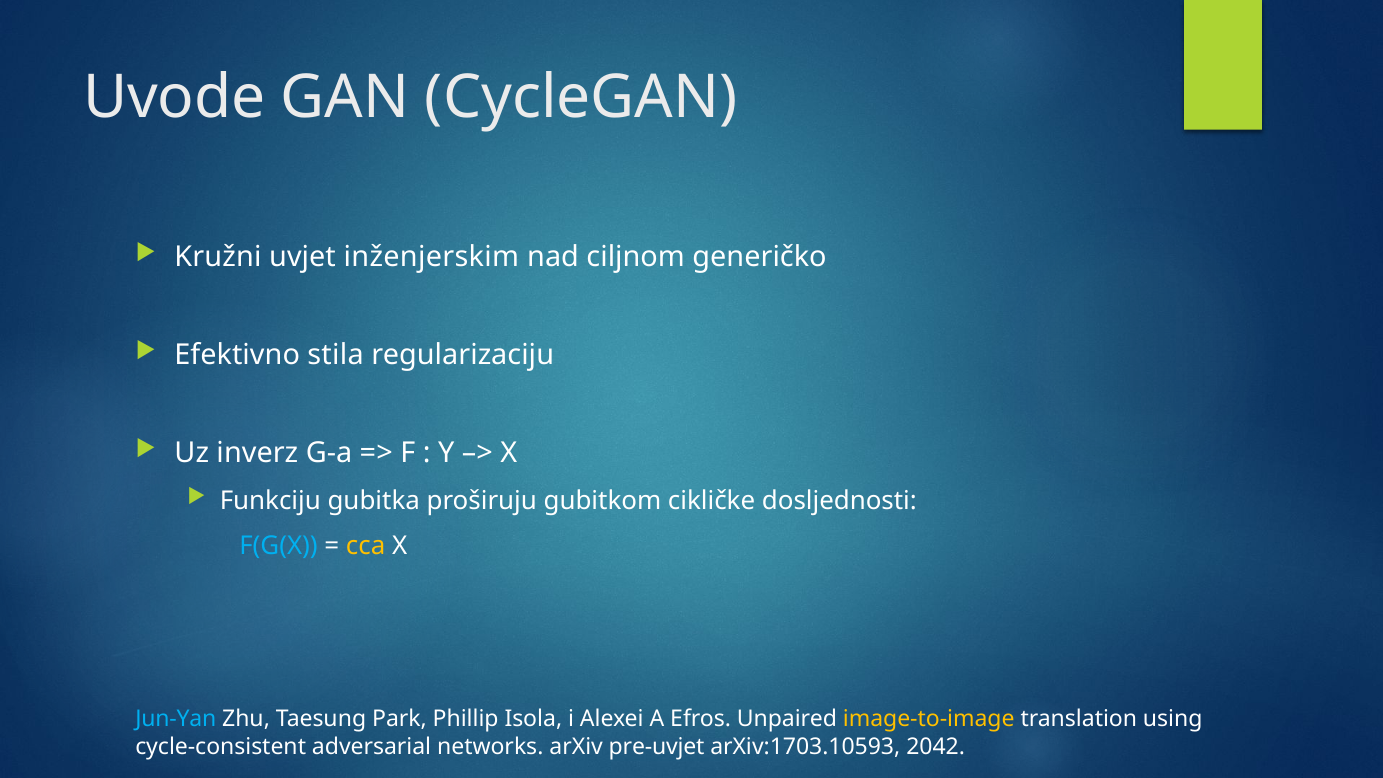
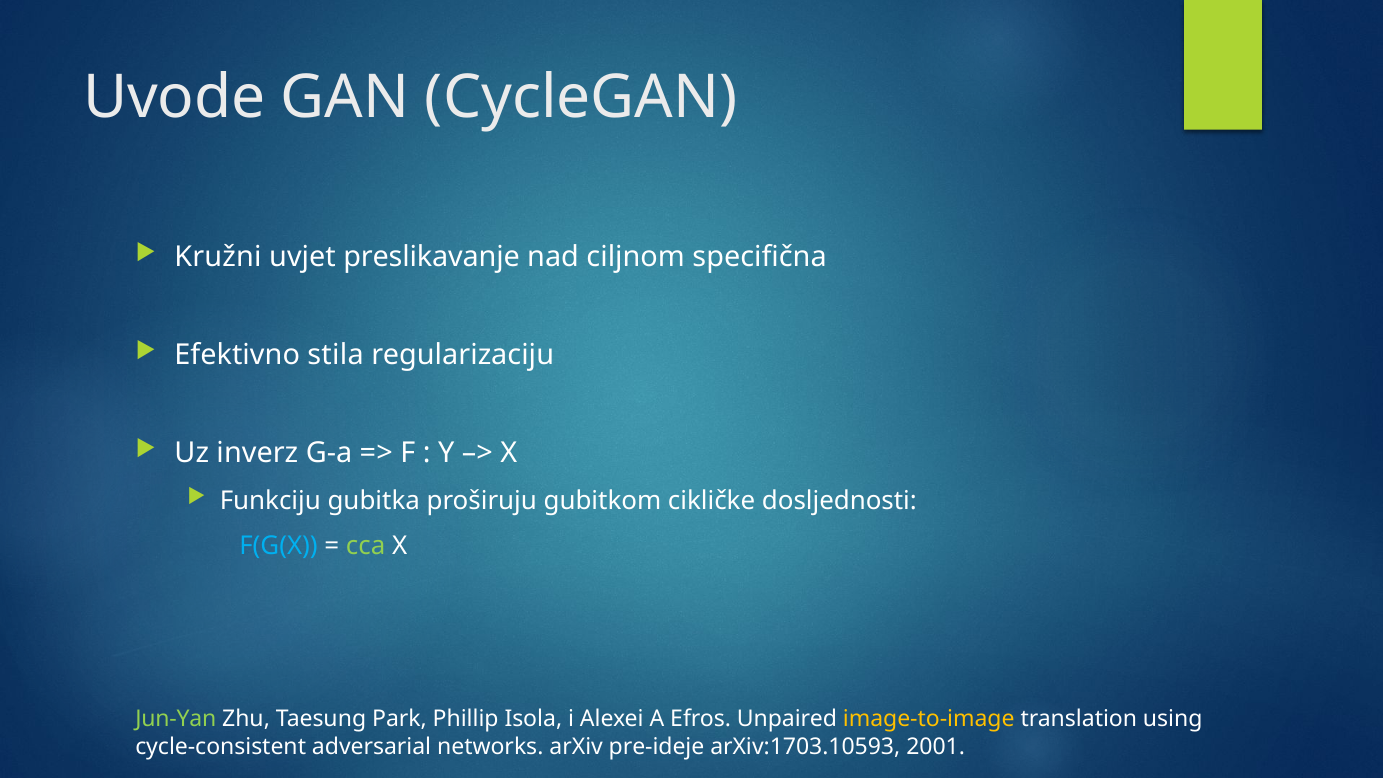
inženjerskim: inženjerskim -> preslikavanje (432, 257)
generičko: generičko -> specifična (760, 257)
cca colour: yellow -> light green (366, 546)
Jun-Yan colour: light blue -> light green (176, 719)
pre-uvjet: pre-uvjet -> pre-ideje (657, 746)
2042: 2042 -> 2001 (936, 746)
